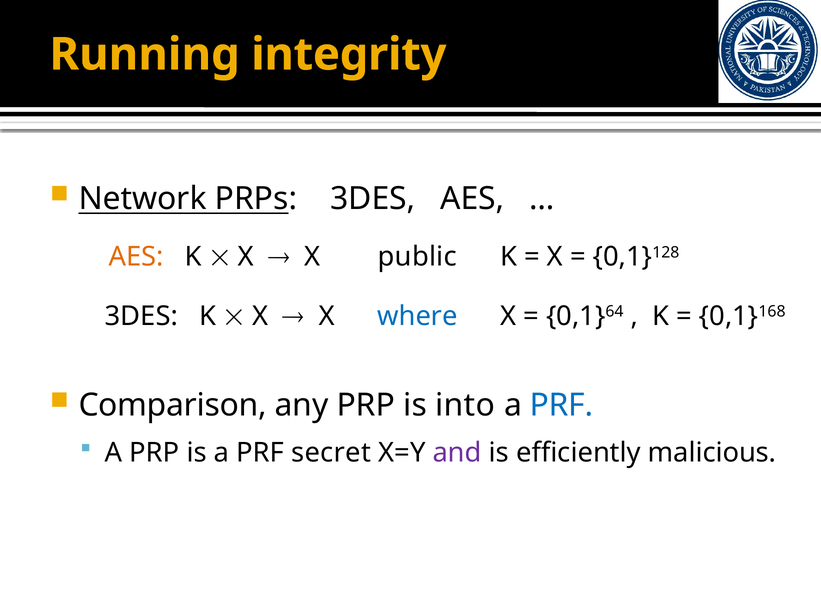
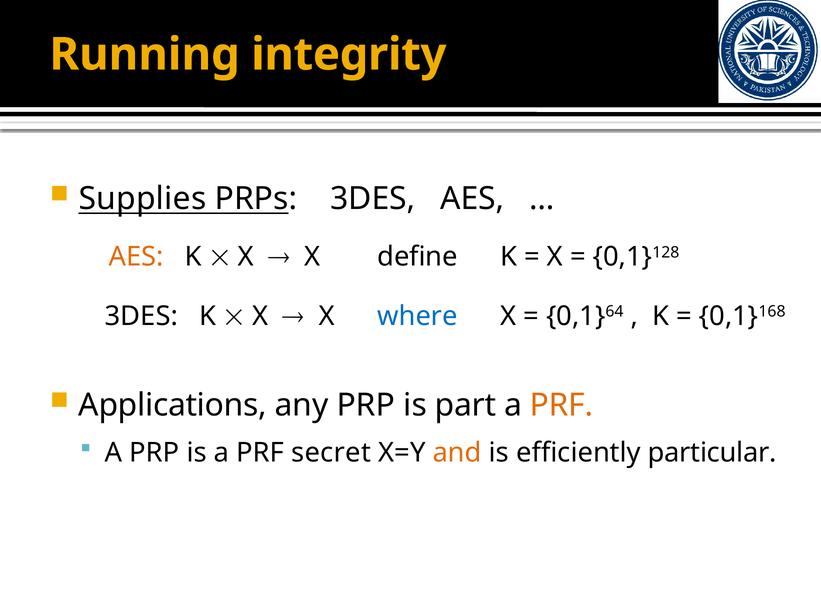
Network: Network -> Supplies (142, 199)
public: public -> define (418, 257)
Comparison: Comparison -> Applications (173, 405)
into: into -> part (466, 405)
PRF colour: blue -> orange (561, 405)
and colour: purple -> orange (457, 453)
malicious: malicious -> particular (712, 453)
